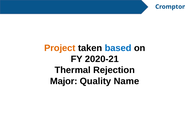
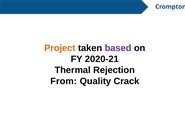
based colour: blue -> purple (118, 48)
Major: Major -> From (64, 82)
Name: Name -> Crack (126, 82)
